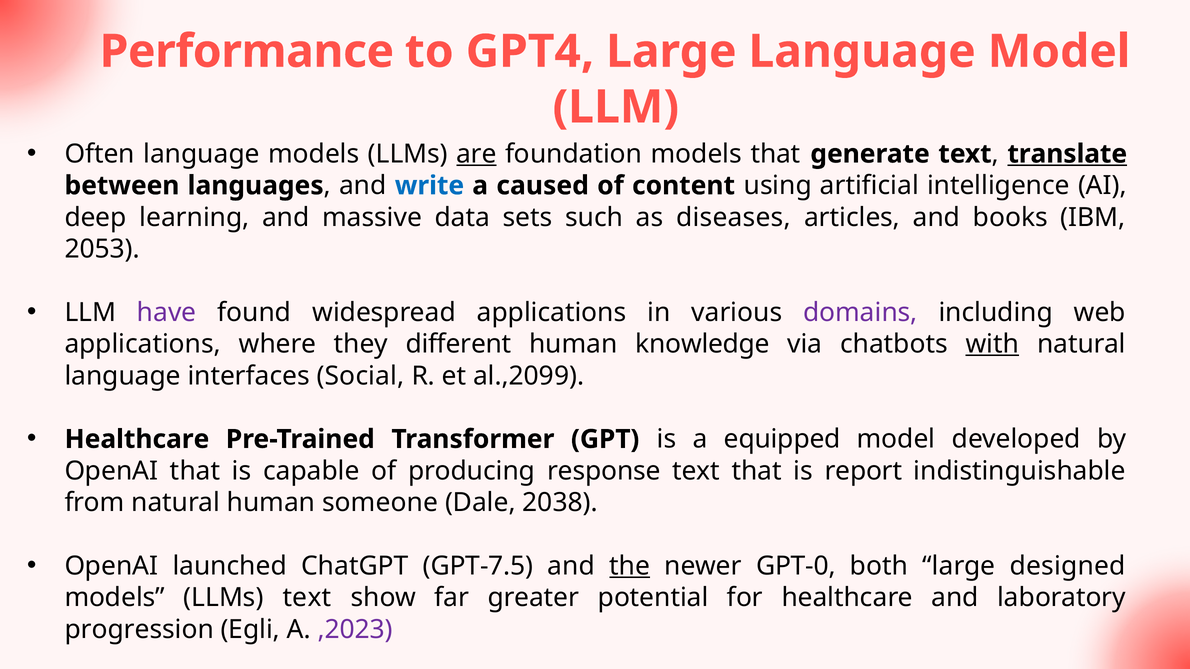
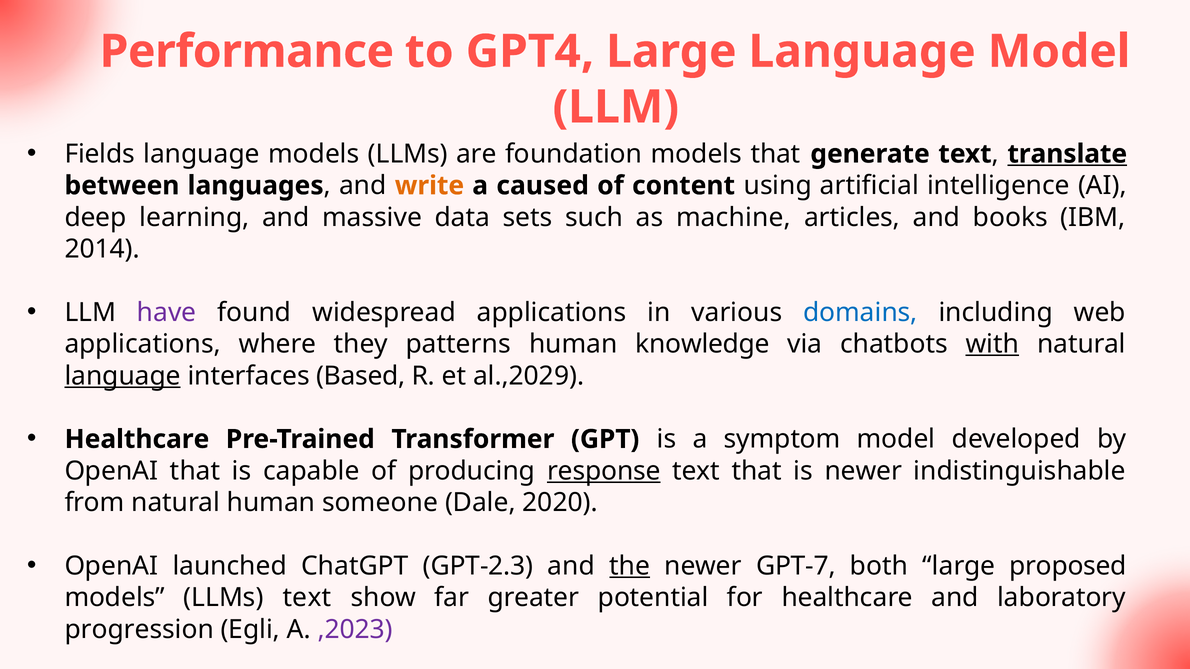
Often: Often -> Fields (100, 154)
are underline: present -> none (476, 154)
write colour: blue -> orange (429, 186)
diseases: diseases -> machine (734, 217)
2053: 2053 -> 2014 (102, 249)
domains colour: purple -> blue (860, 313)
different: different -> patterns (458, 344)
language underline: none -> present (123, 376)
Social: Social -> Based (361, 376)
al.,2099: al.,2099 -> al.,2029 (529, 376)
equipped: equipped -> symptom (782, 439)
response underline: none -> present (604, 471)
is report: report -> newer (863, 471)
2038: 2038 -> 2020 (560, 503)
GPT-7.5: GPT-7.5 -> GPT-2.3 (478, 566)
GPT-0: GPT-0 -> GPT-7 (796, 566)
designed: designed -> proposed (1068, 566)
